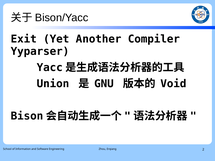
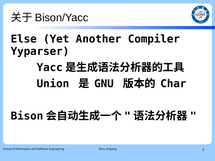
Exit: Exit -> Else (24, 39)
Void: Void -> Char (173, 84)
